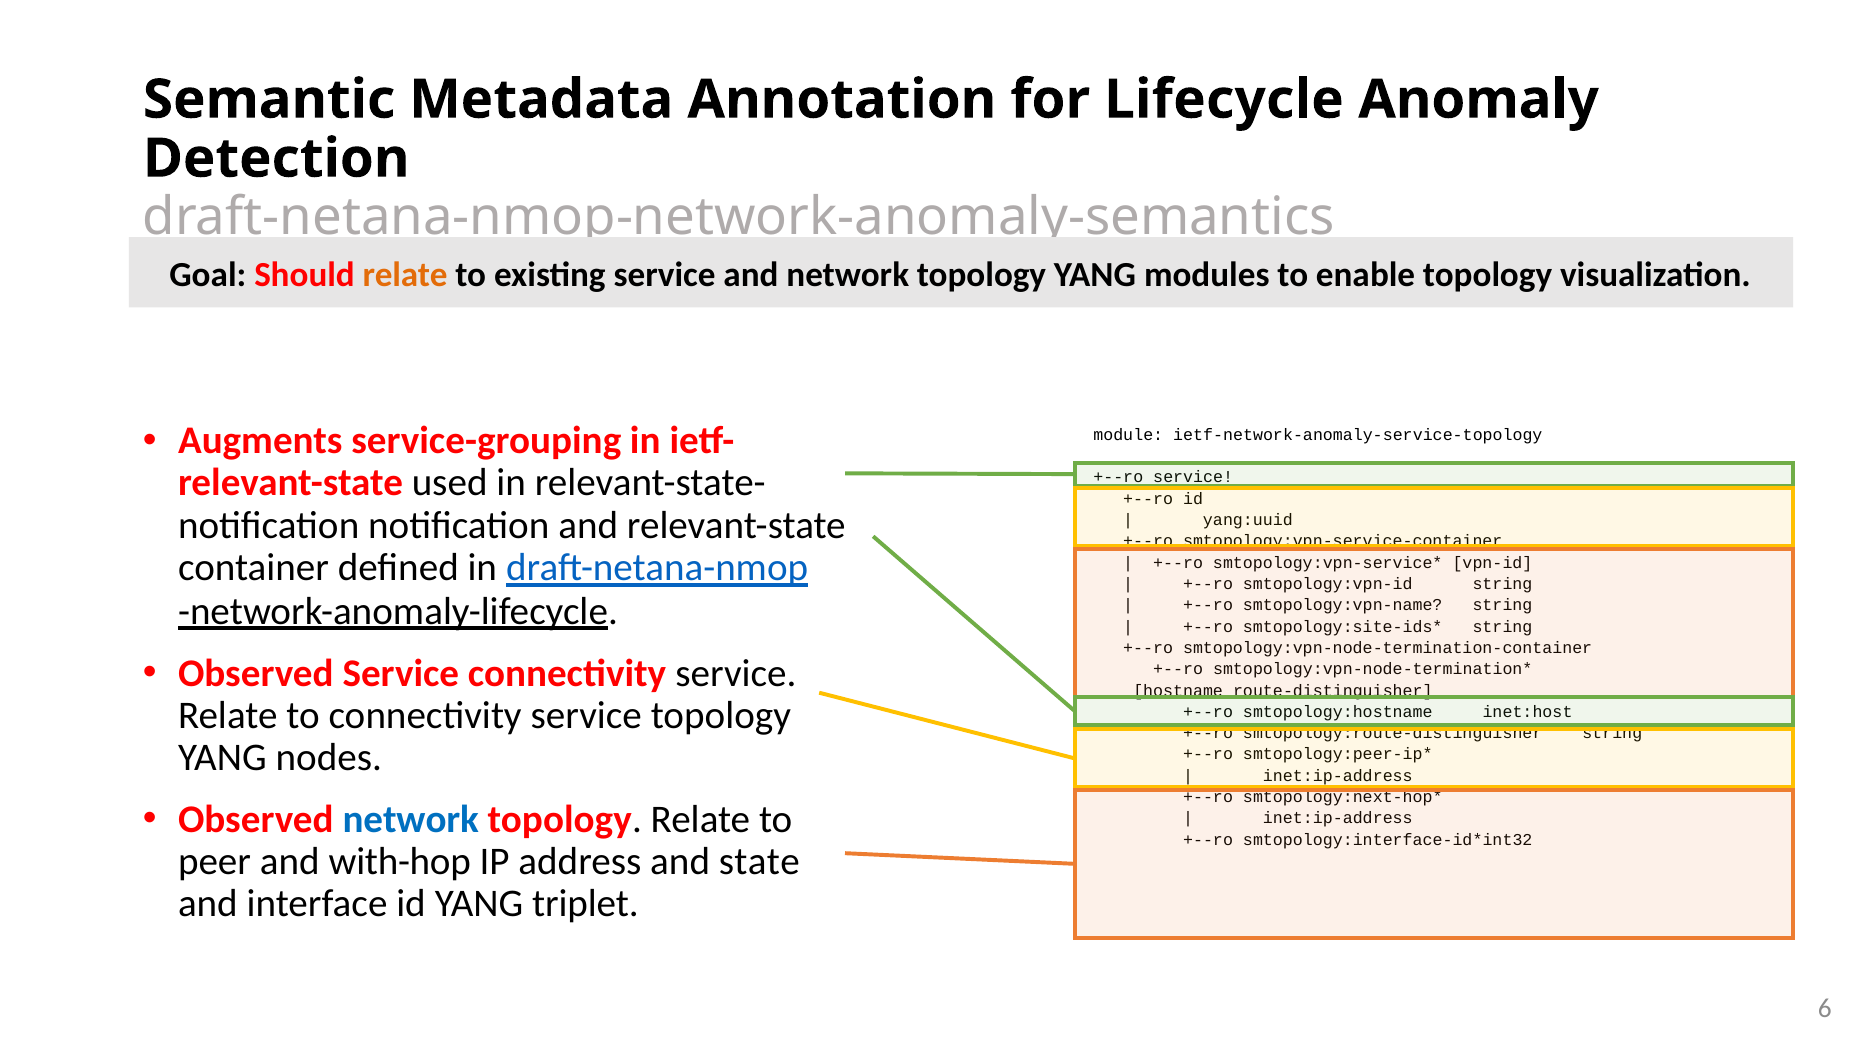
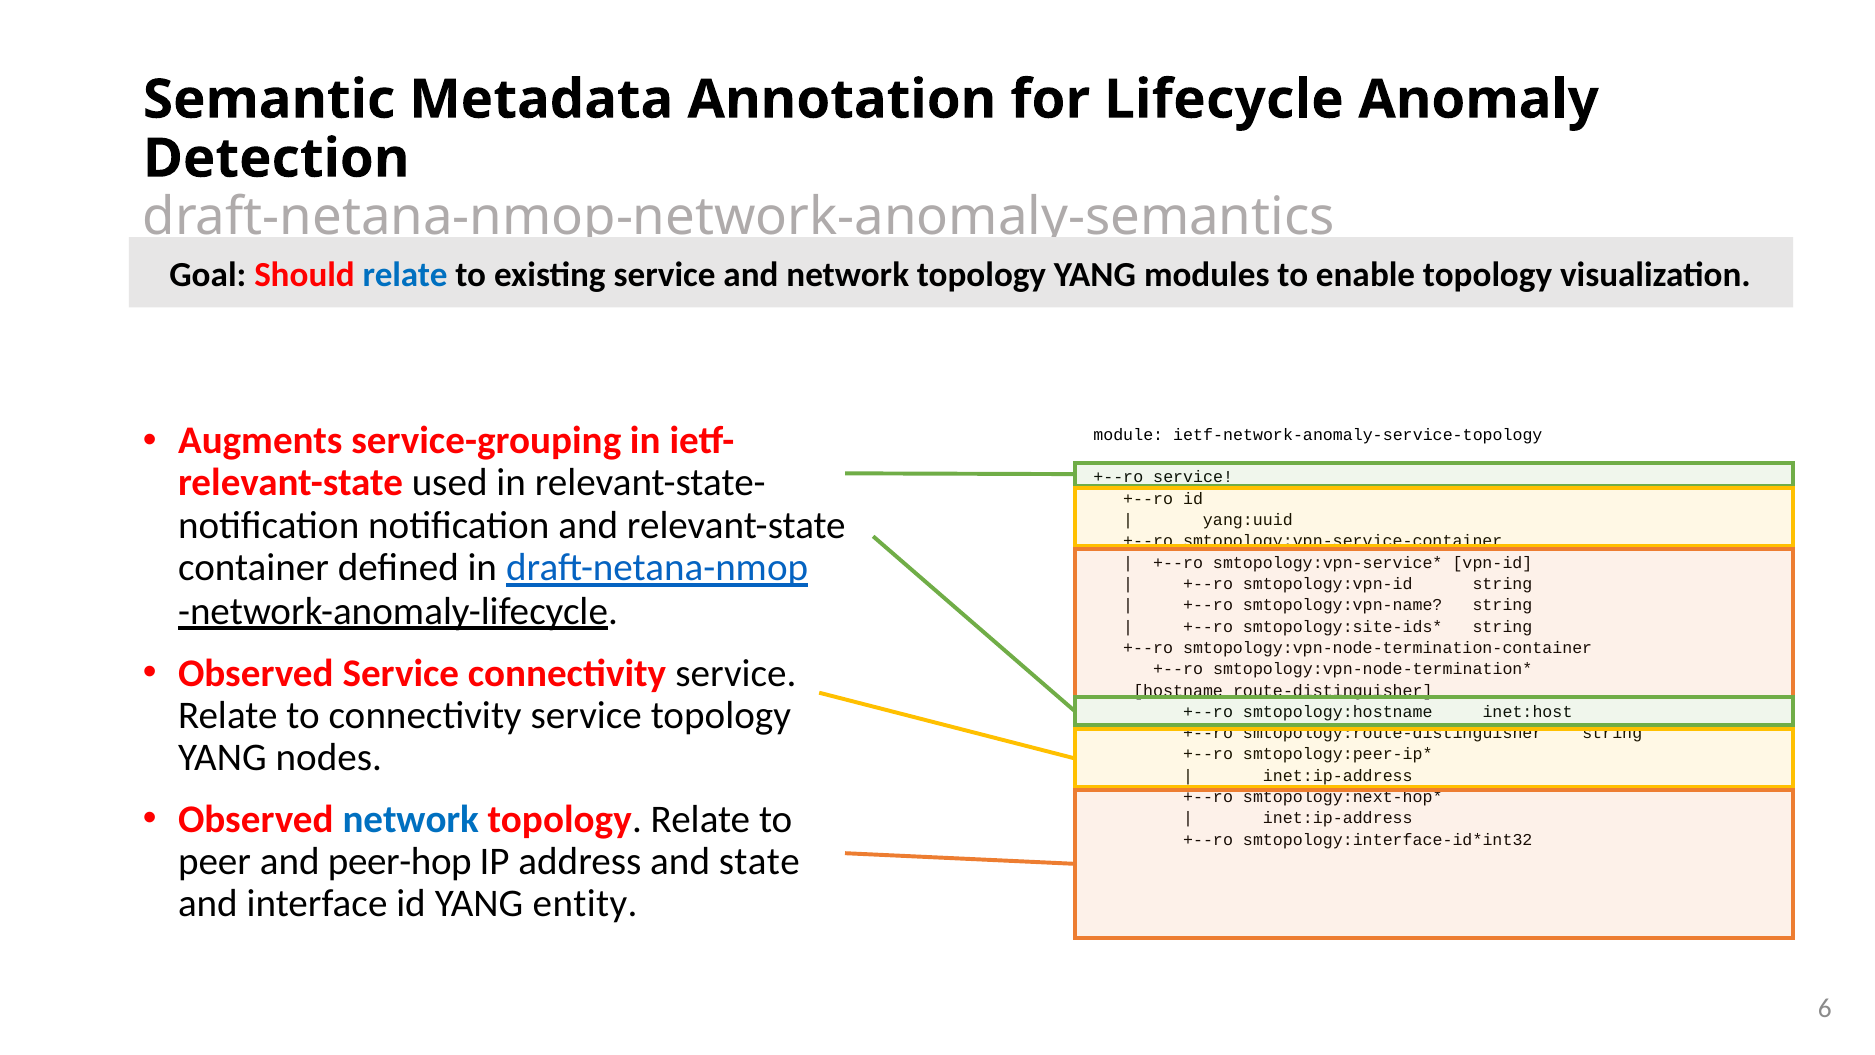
relate colour: orange -> blue (405, 275)
with-hop: with-hop -> peer-hop (400, 861)
triplet: triplet -> entity (585, 903)
